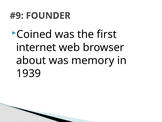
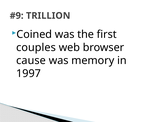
FOUNDER: FOUNDER -> TRILLION (48, 16)
internet: internet -> couples (36, 47)
about: about -> cause (31, 60)
1939: 1939 -> 1997 (29, 73)
